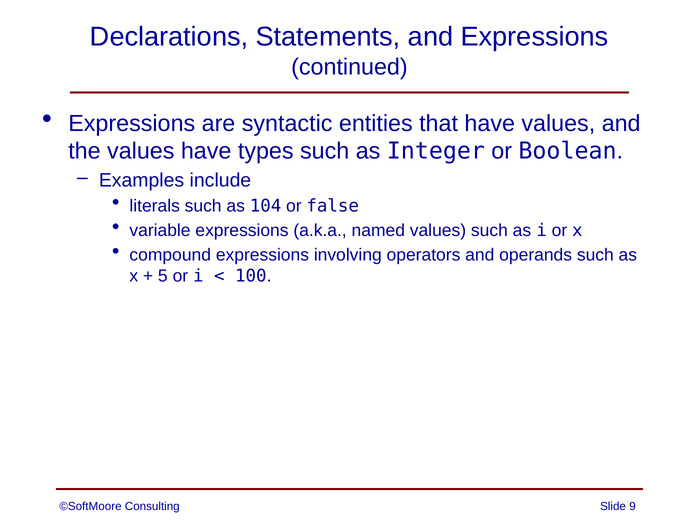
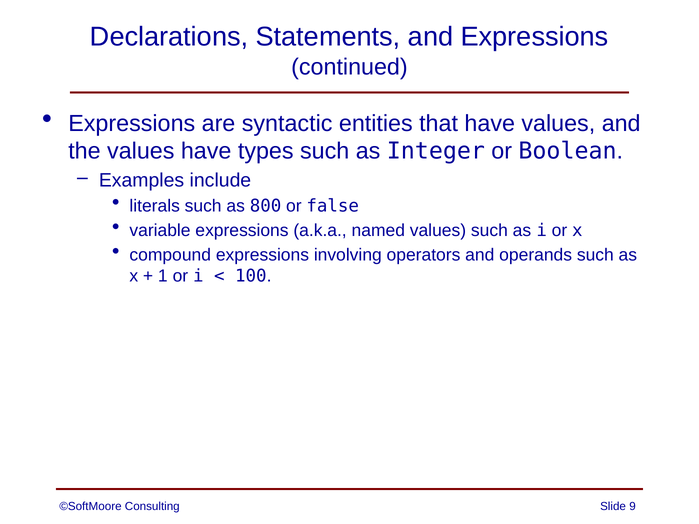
104: 104 -> 800 (266, 206)
5: 5 -> 1 (163, 276)
